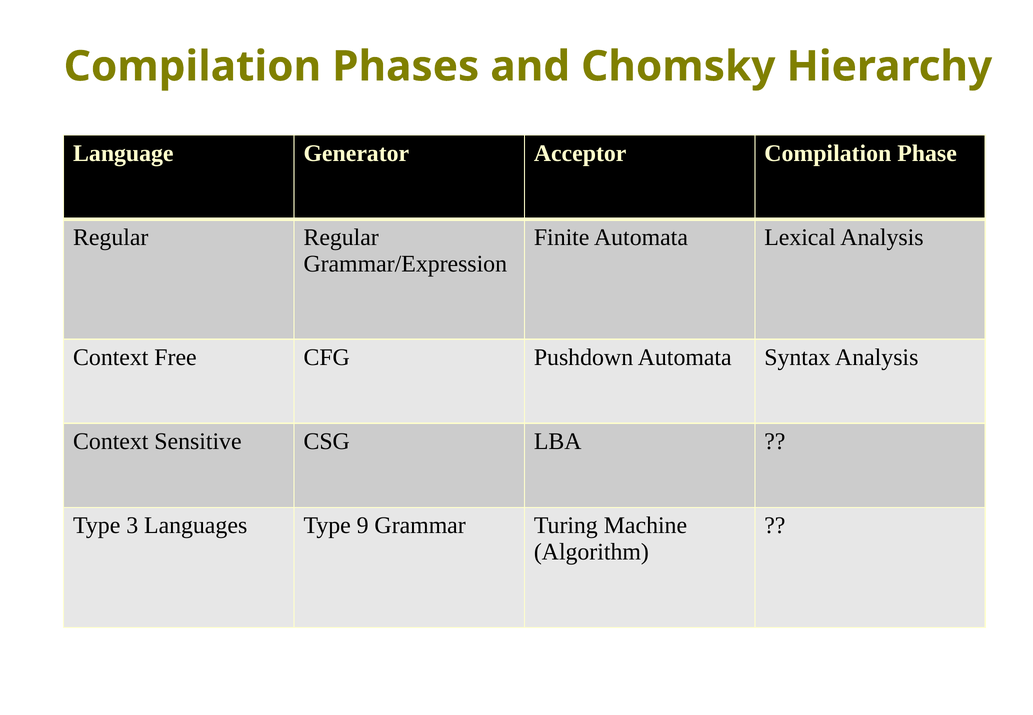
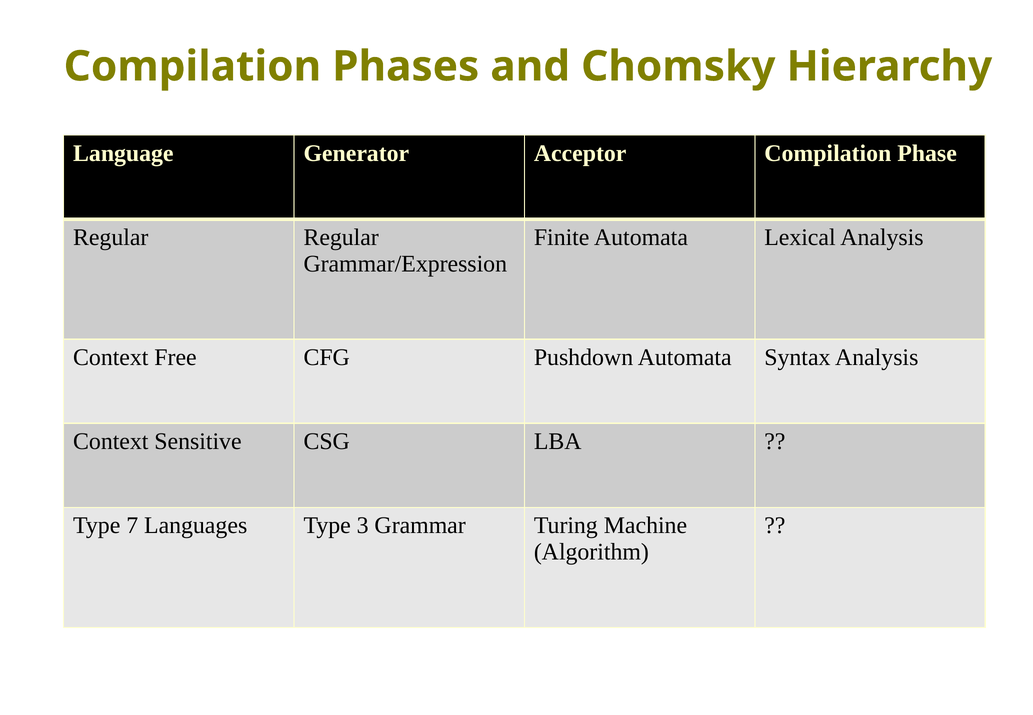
3: 3 -> 7 (132, 526)
9: 9 -> 3 (363, 526)
